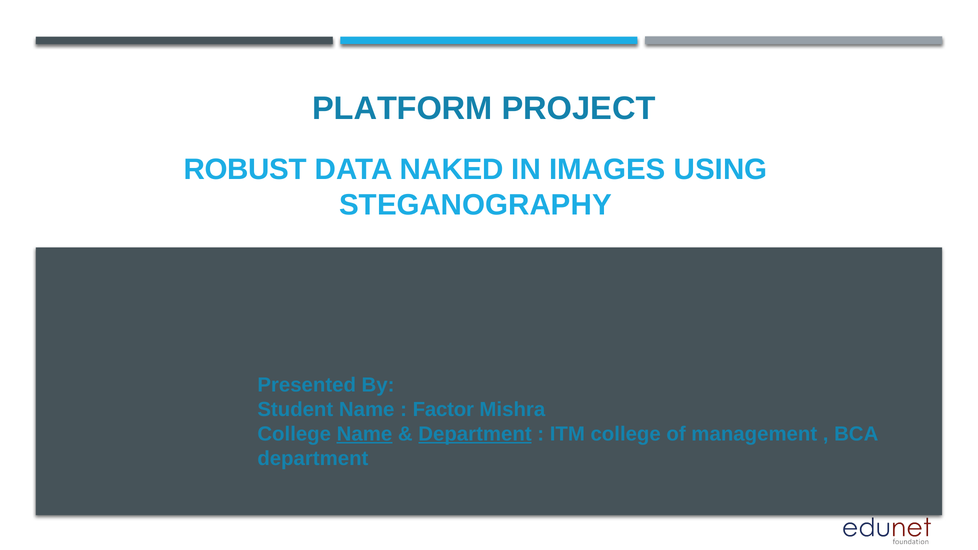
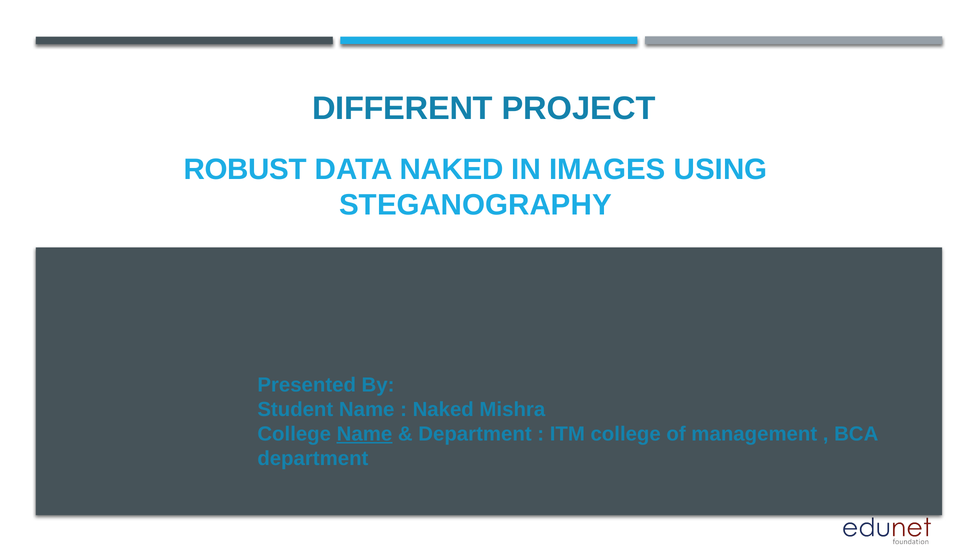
PLATFORM: PLATFORM -> DIFFERENT (402, 108)
Factor: Factor -> Naked (443, 410)
Department underline: present -> none (475, 434)
